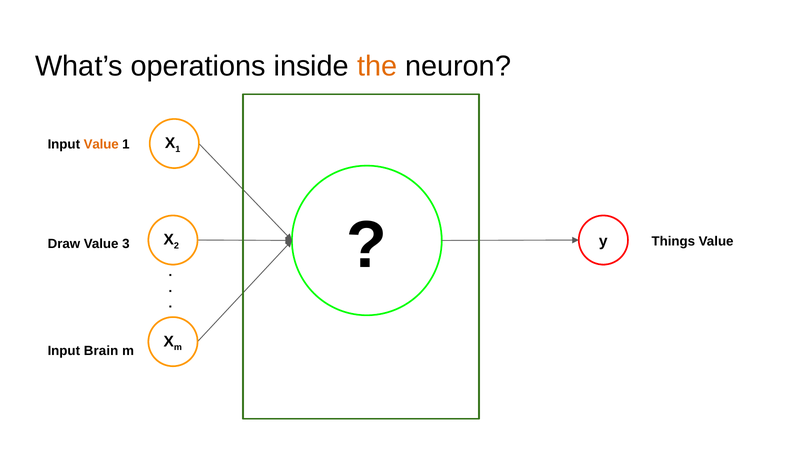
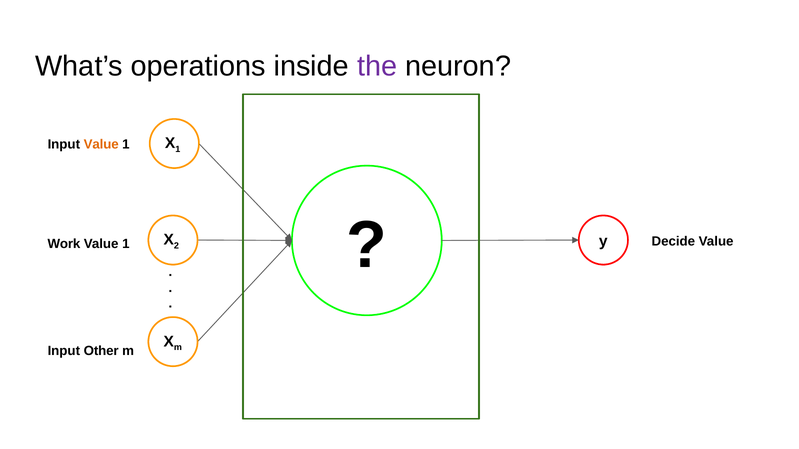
the colour: orange -> purple (377, 66)
Things: Things -> Decide (673, 241)
Draw: Draw -> Work (64, 244)
3: 3 -> 1 (126, 244)
Brain: Brain -> Other (101, 351)
